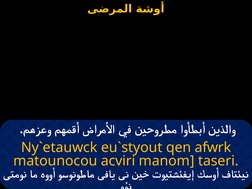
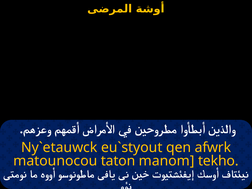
acviri: acviri -> taton (118, 161)
taseri: taseri -> tekho (218, 161)
